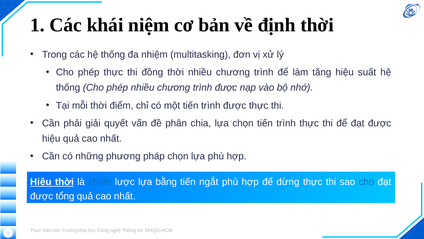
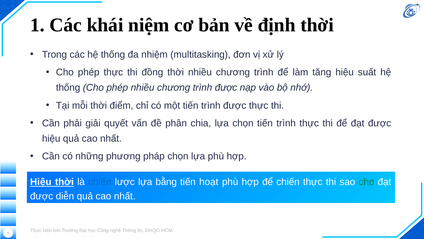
ngắt: ngắt -> hoạt (209, 182)
để dừng: dừng -> chiến (288, 182)
cho colour: blue -> green (366, 182)
tổng: tổng -> diễn (65, 196)
